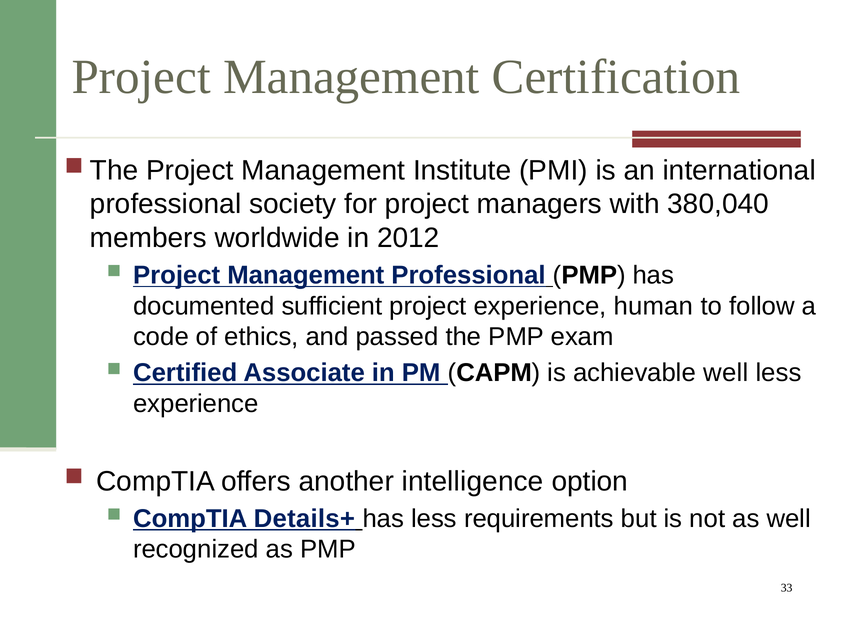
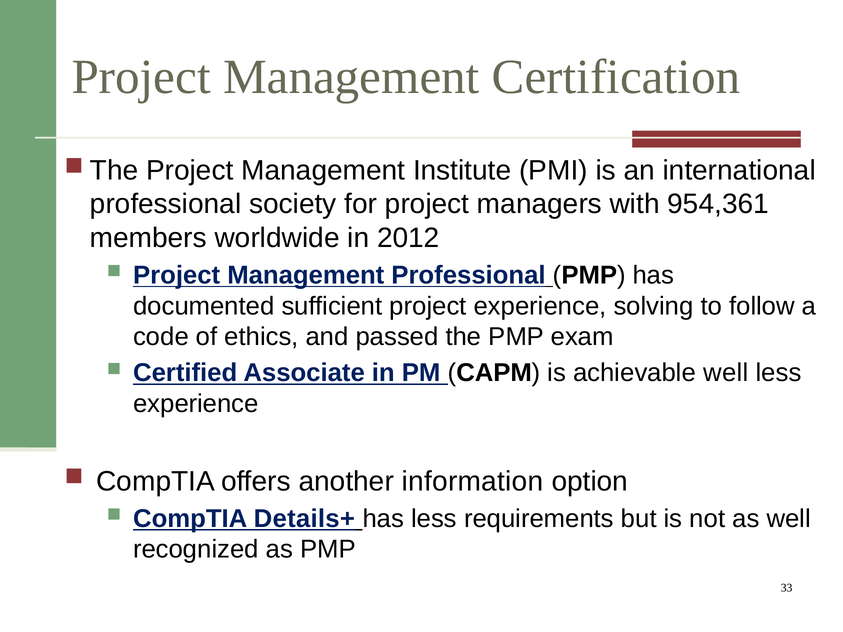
380,040: 380,040 -> 954,361 (718, 204)
human: human -> solving (654, 306)
intelligence: intelligence -> information (473, 481)
